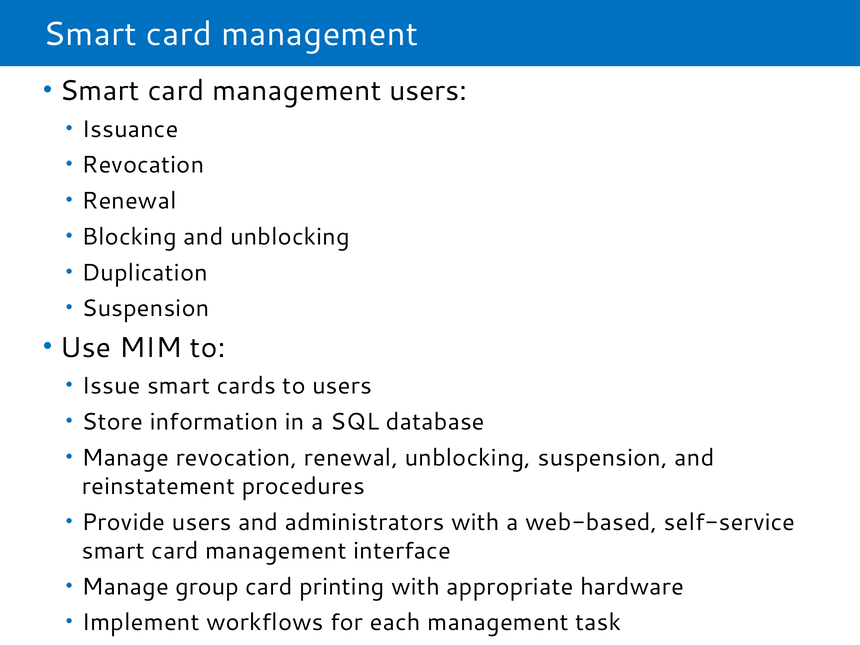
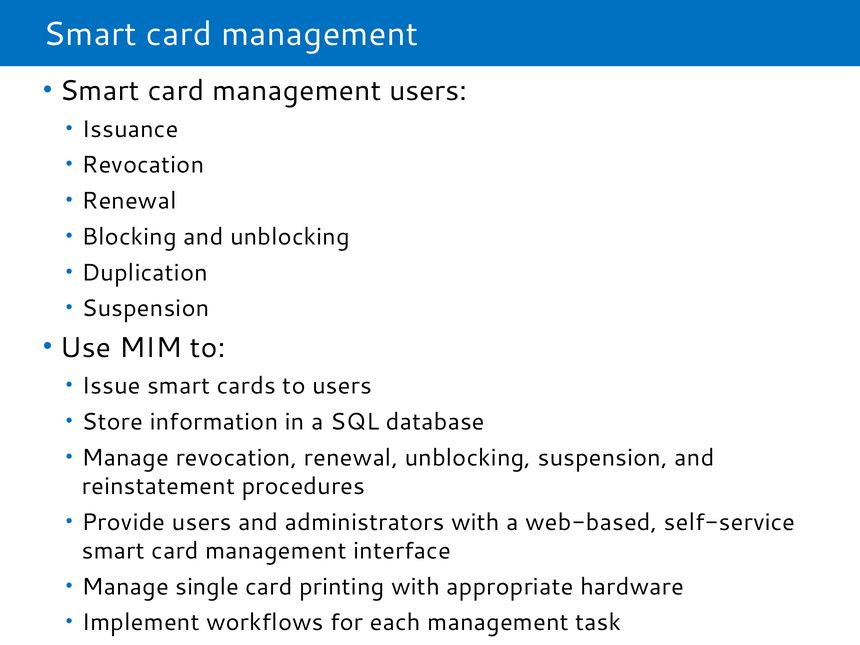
group: group -> single (207, 587)
